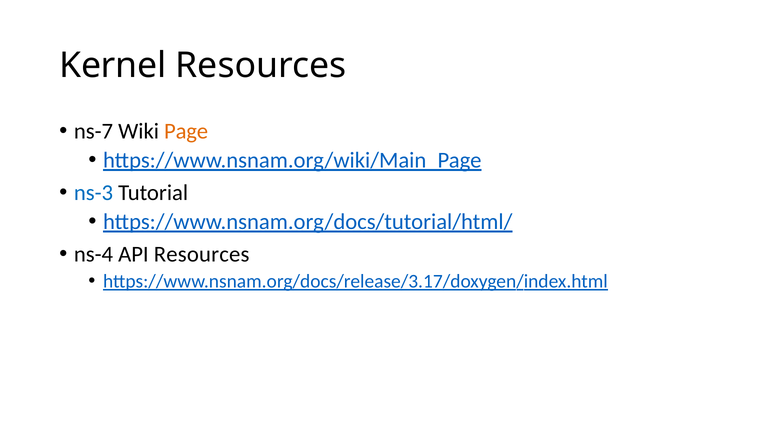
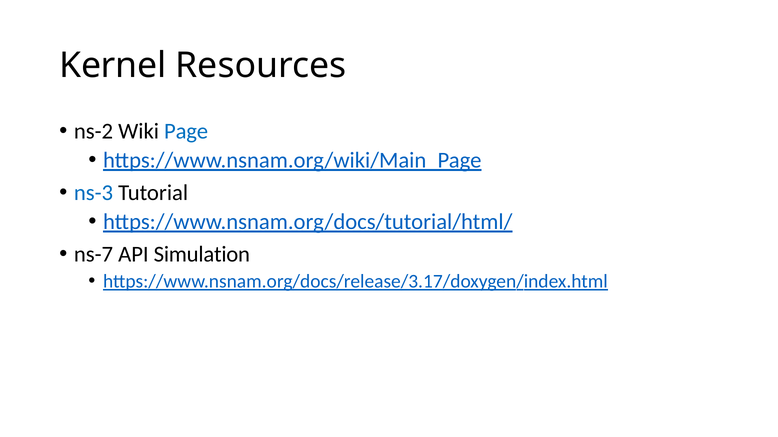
ns-7: ns-7 -> ns-2 (93, 131)
Page colour: orange -> blue (186, 131)
ns-4: ns-4 -> ns-7 (93, 255)
API Resources: Resources -> Simulation (202, 255)
